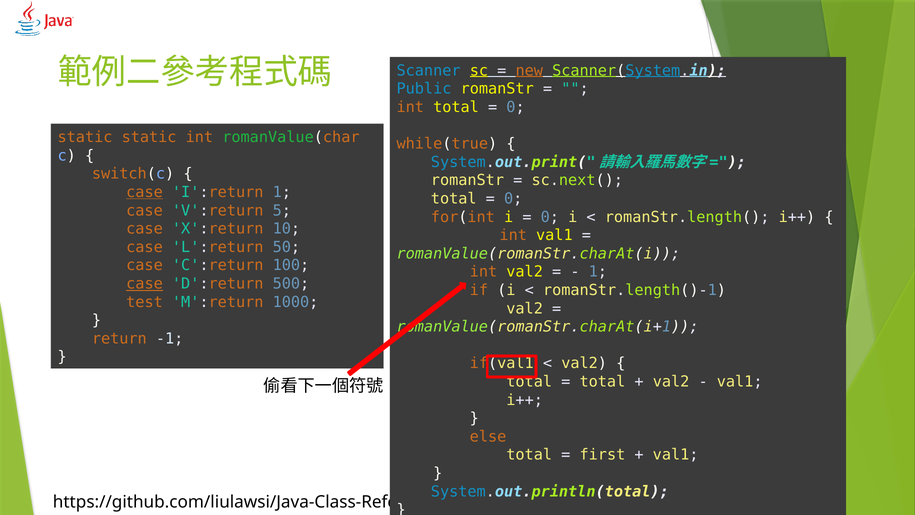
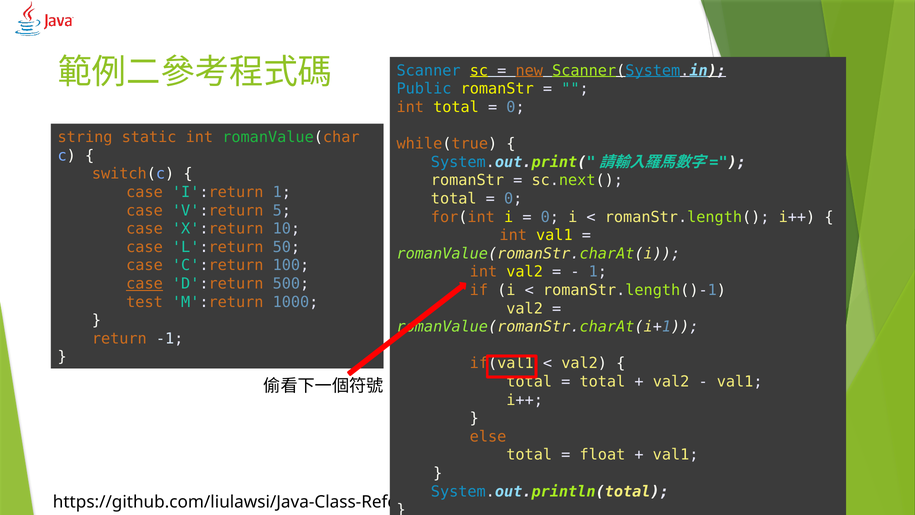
static: static -> string (85, 137)
case underline: present -> none (145, 192)
first: first -> float (602, 455)
